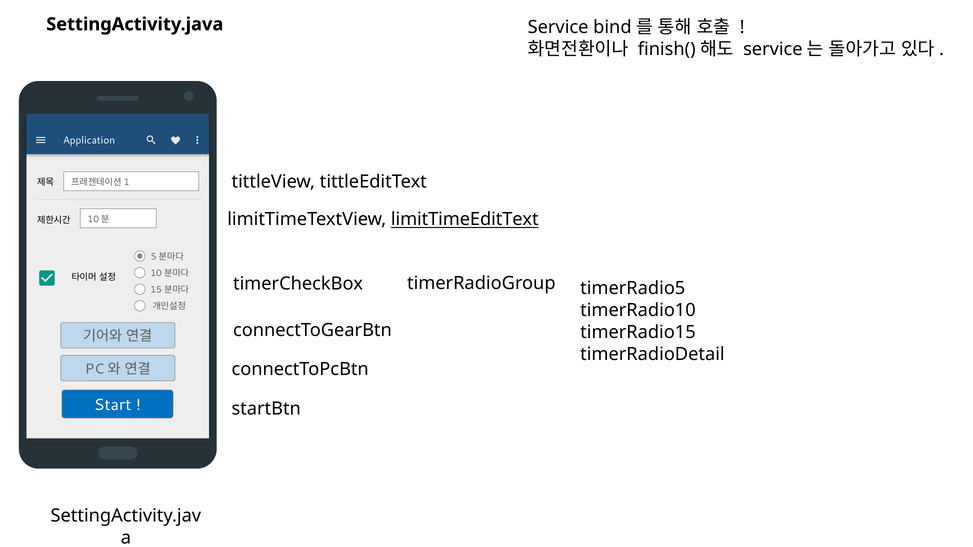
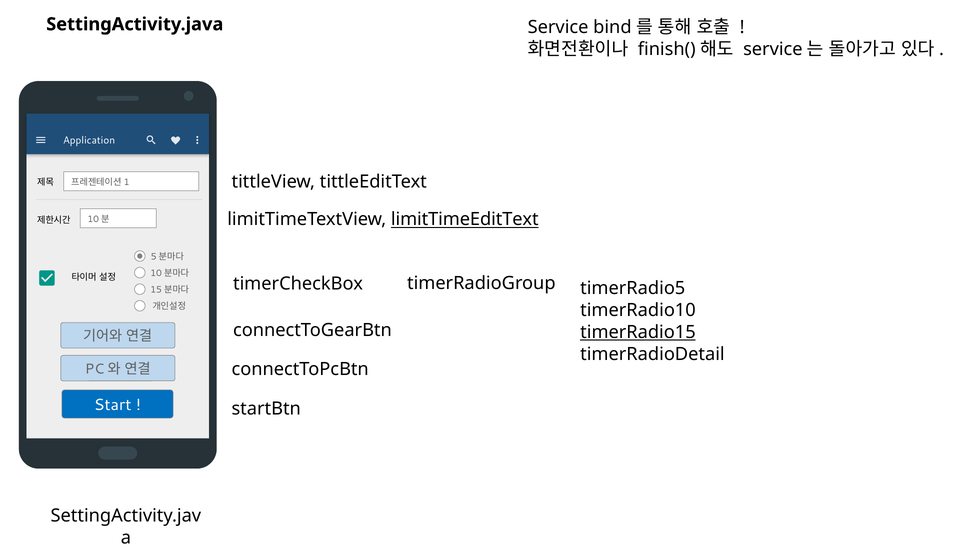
timerRadio15 underline: none -> present (638, 332)
